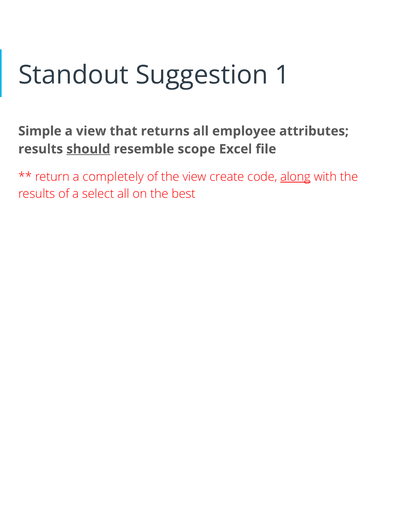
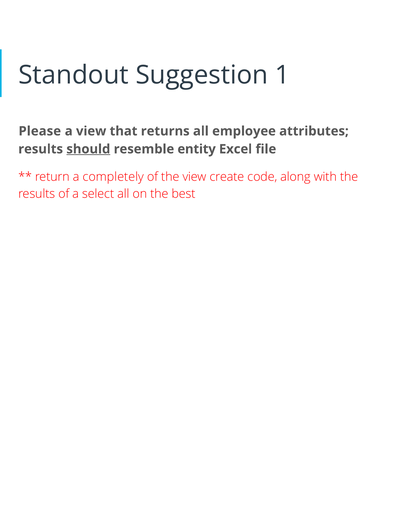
Simple: Simple -> Please (40, 131)
scope: scope -> entity (197, 149)
along underline: present -> none (295, 177)
